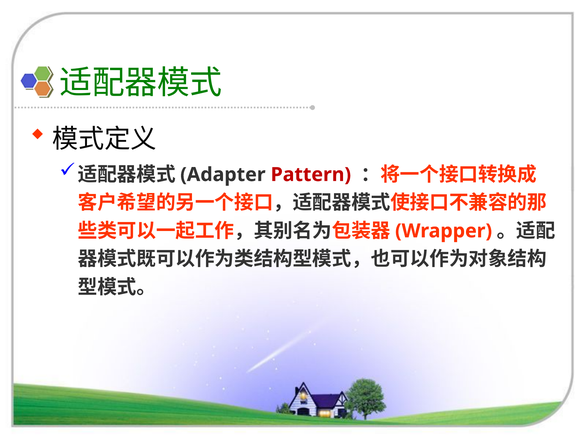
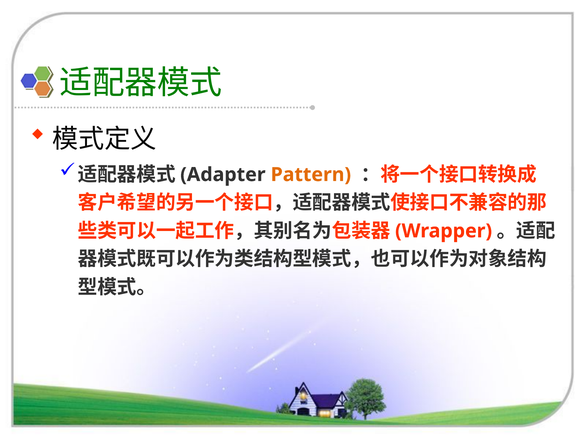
Pattern colour: red -> orange (311, 174)
